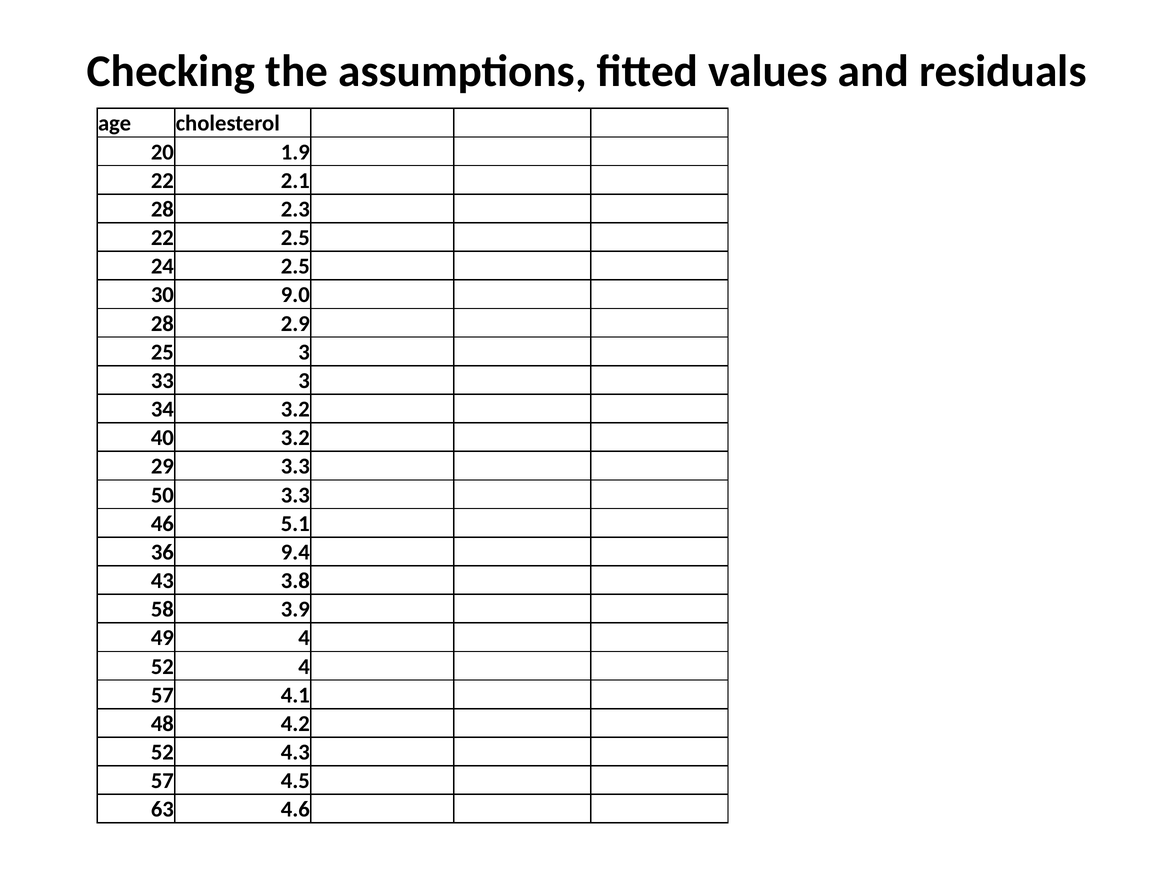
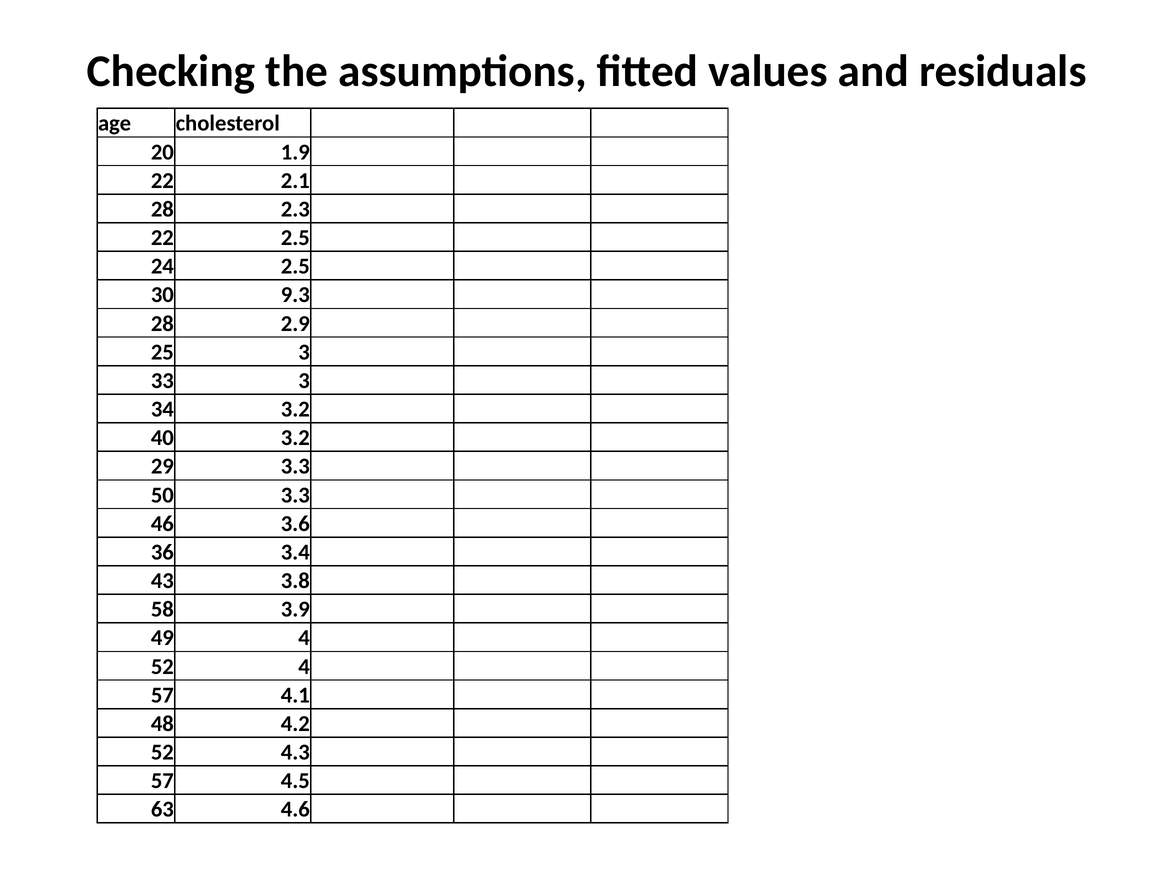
9.0: 9.0 -> 9.3 (295, 295)
5.1: 5.1 -> 3.6 (295, 523)
9.4: 9.4 -> 3.4 (295, 552)
